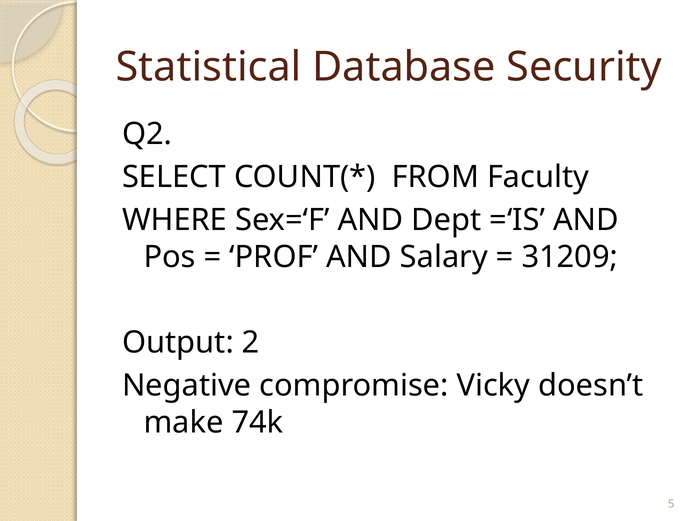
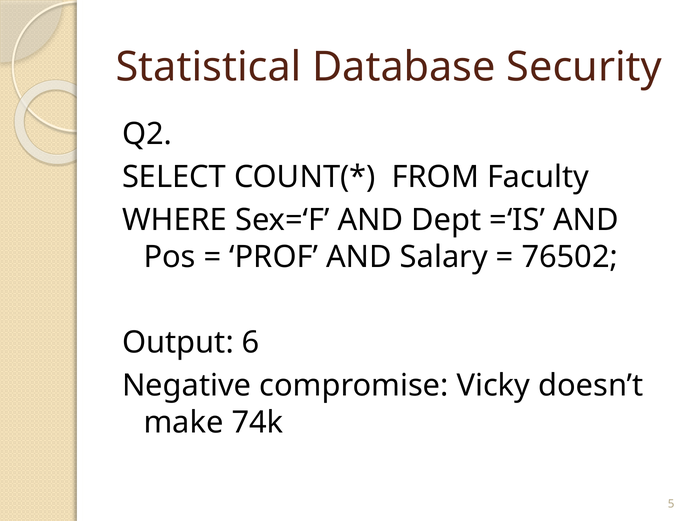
31209: 31209 -> 76502 (570, 257)
2: 2 -> 6 (251, 342)
